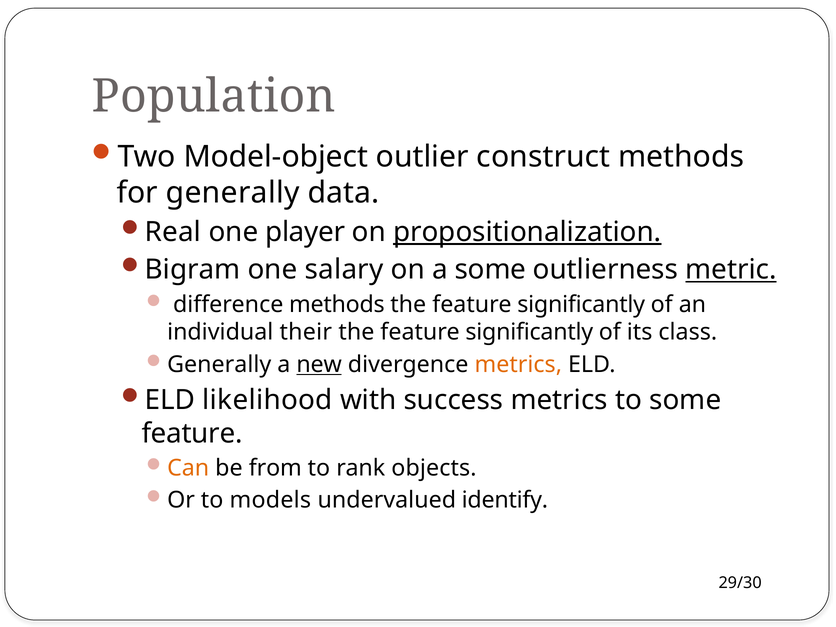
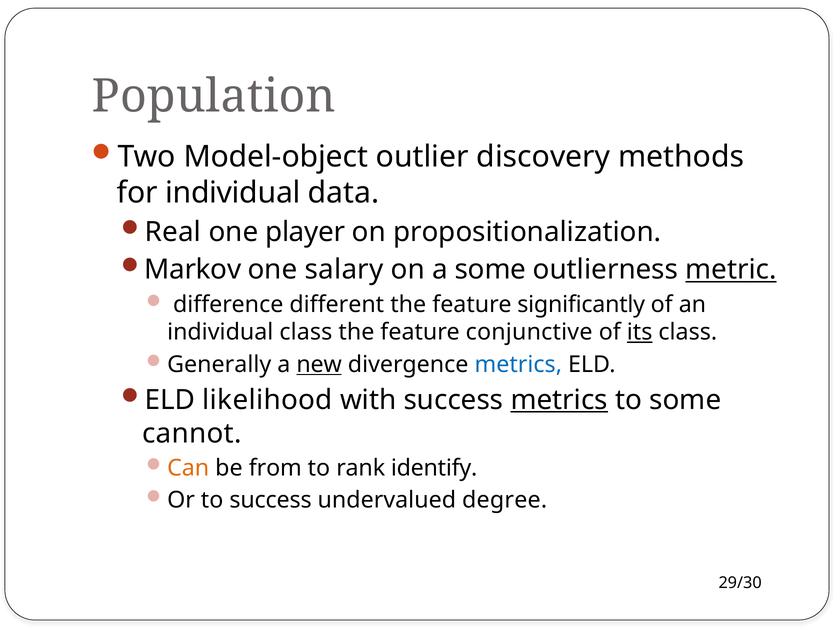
construct: construct -> discovery (543, 157)
for generally: generally -> individual (233, 193)
propositionalization underline: present -> none (527, 232)
Bigram: Bigram -> Markov (193, 270)
difference methods: methods -> different (337, 304)
individual their: their -> class (306, 332)
significantly: significantly -> conjunctive (529, 332)
its underline: none -> present (640, 332)
metrics colour: orange -> blue (518, 365)
metrics underline: none -> present (559, 400)
feature: feature -> cannot (192, 433)
objects: objects -> identify (434, 468)
to models: models -> success (271, 500)
identify: identify -> degree (505, 500)
